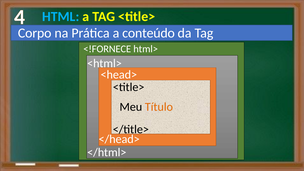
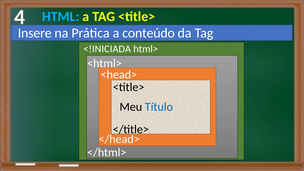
Corpo: Corpo -> Insere (35, 33)
<!FORNECE: <!FORNECE -> <!INICIADA (107, 49)
Título colour: orange -> blue (159, 107)
